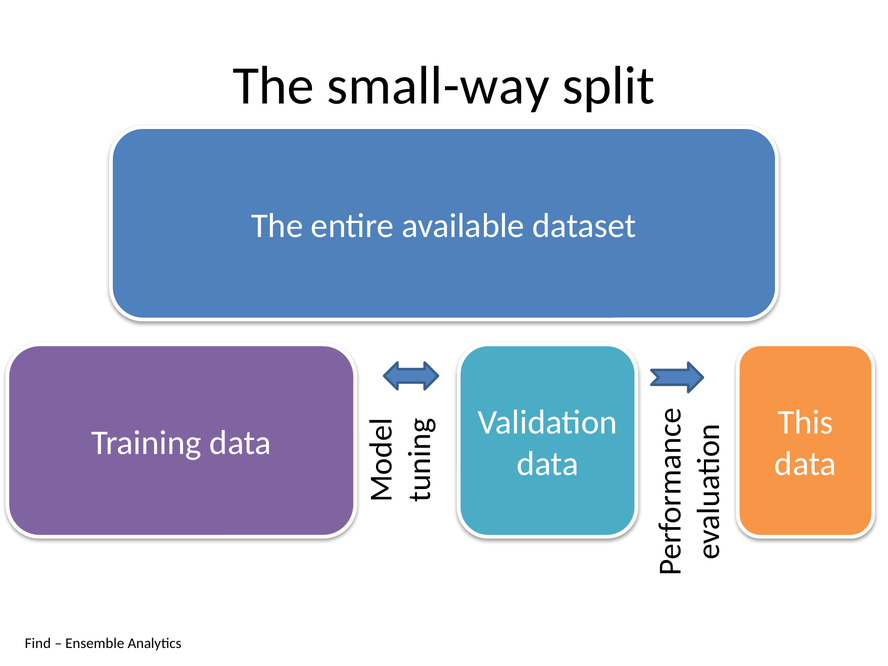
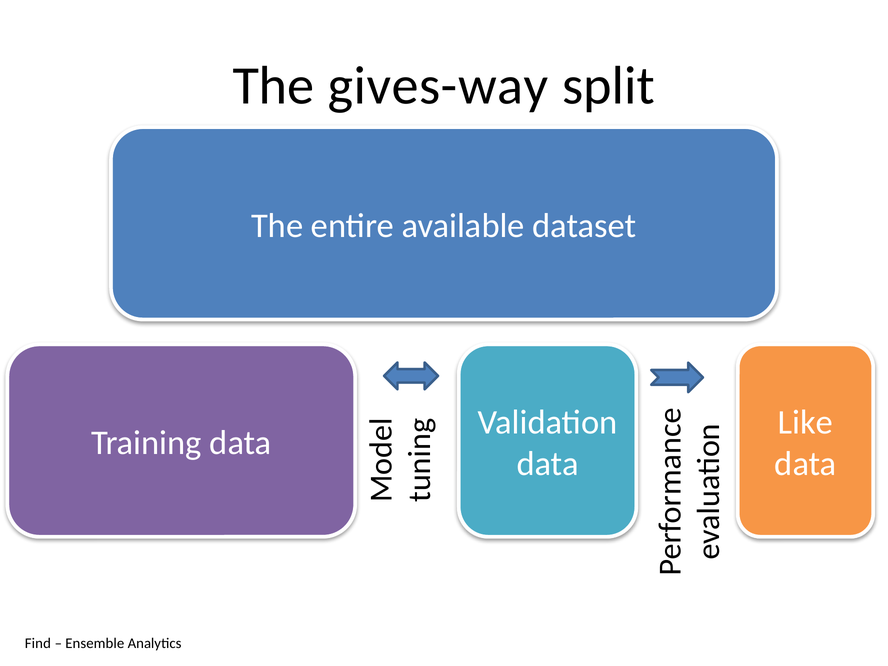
small-way: small-way -> gives-way (438, 86)
This: This -> Like (805, 422)
